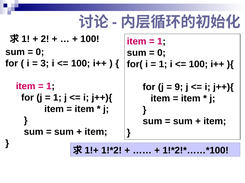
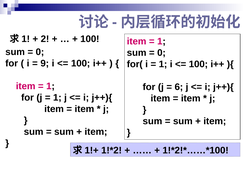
3: 3 -> 9 (45, 64)
9: 9 -> 6 (179, 87)
